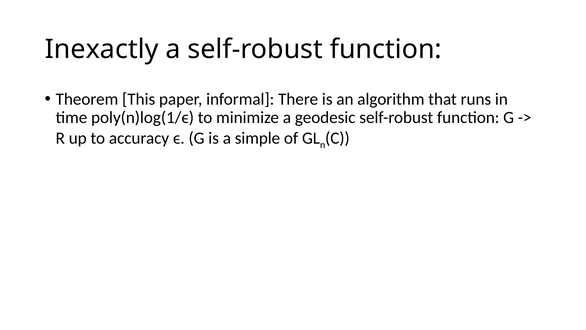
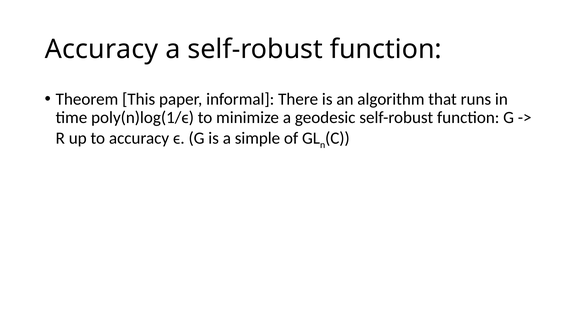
Inexactly: Inexactly -> Accuracy (102, 49)
